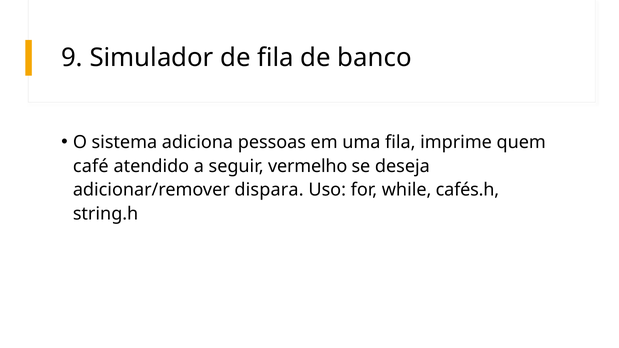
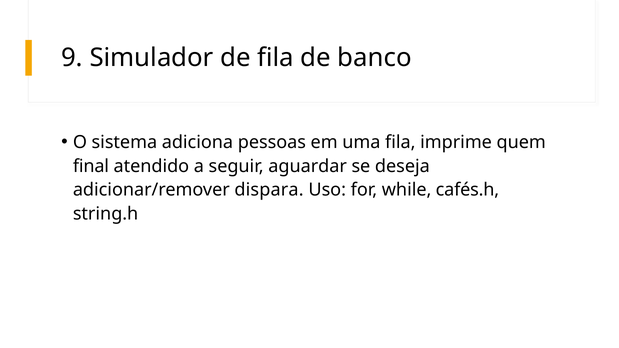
café: café -> final (91, 166)
vermelho: vermelho -> aguardar (308, 166)
